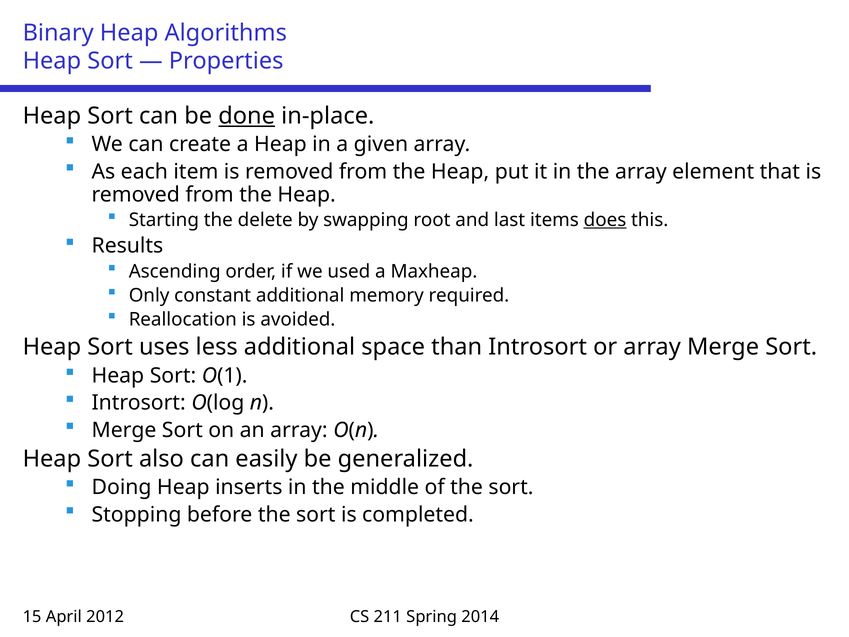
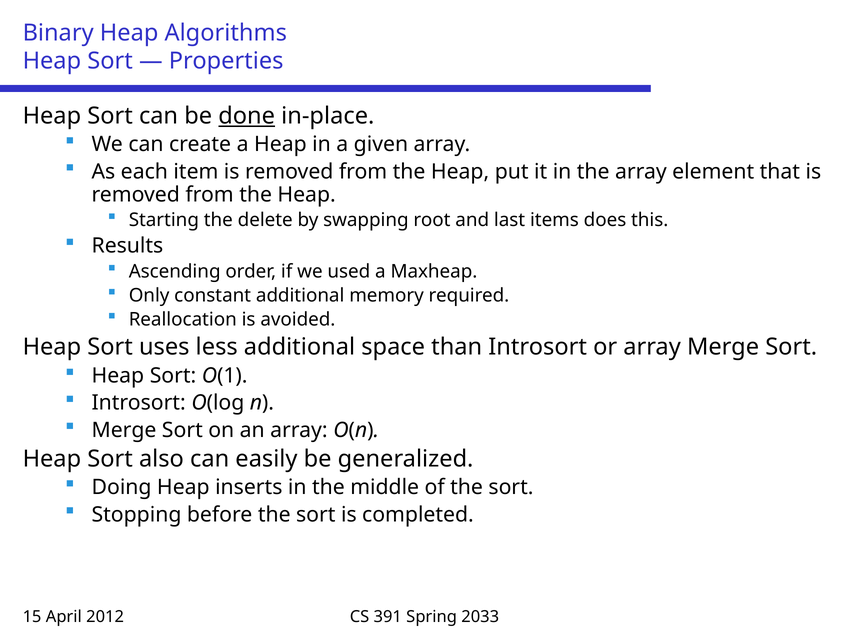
does underline: present -> none (605, 220)
211: 211 -> 391 (388, 617)
2014: 2014 -> 2033 (480, 617)
